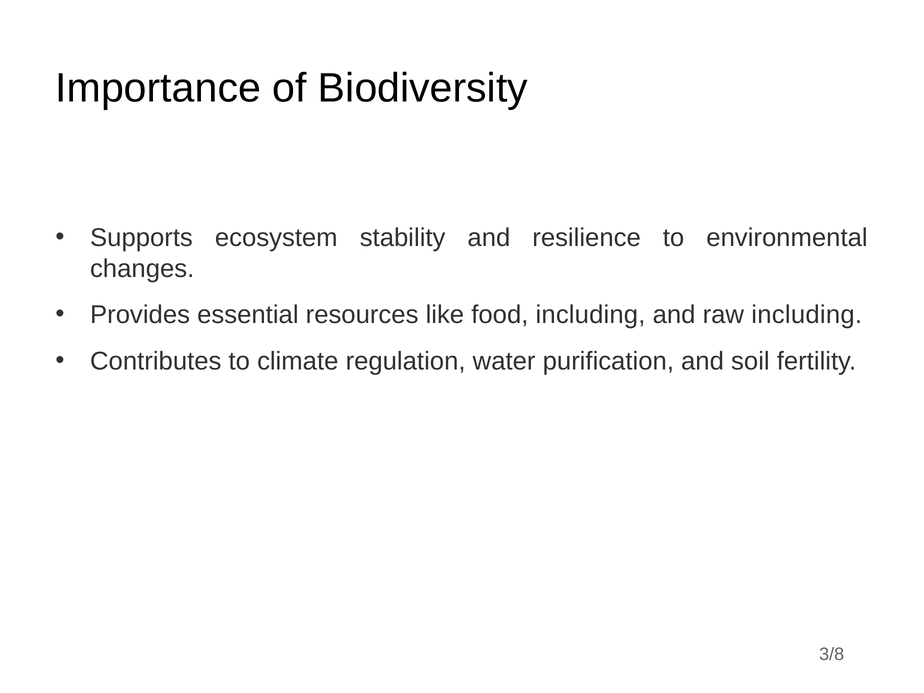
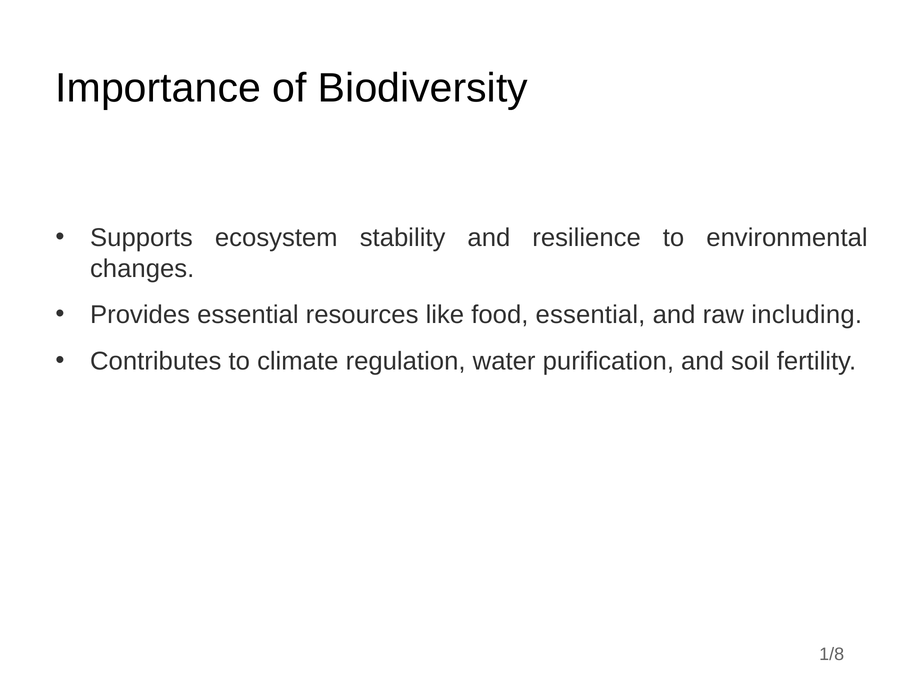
food including: including -> essential (590, 315)
3/8: 3/8 -> 1/8 (832, 654)
